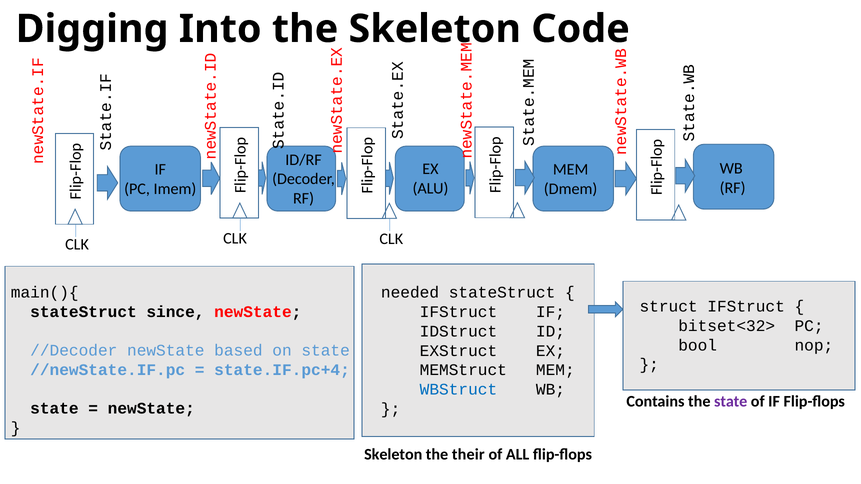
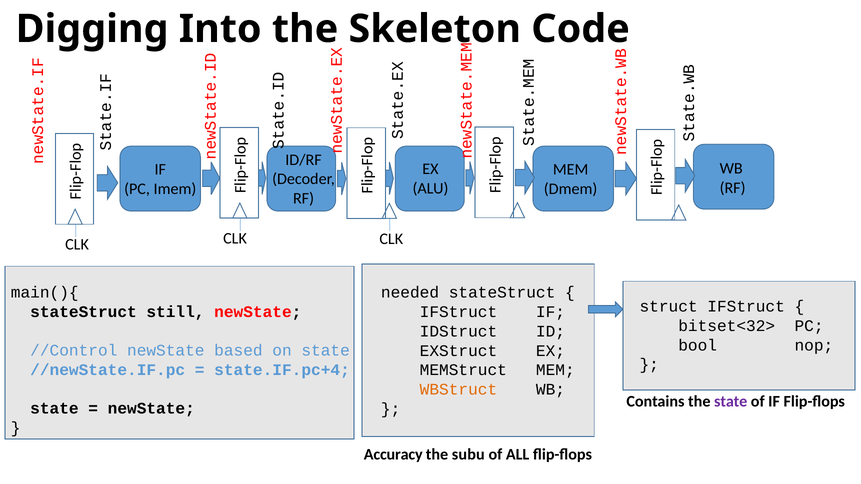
since: since -> still (175, 312)
//Decoder: //Decoder -> //Control (74, 351)
WBStruct colour: blue -> orange (458, 390)
Skeleton: Skeleton -> Accuracy (393, 455)
their: their -> subu (468, 455)
